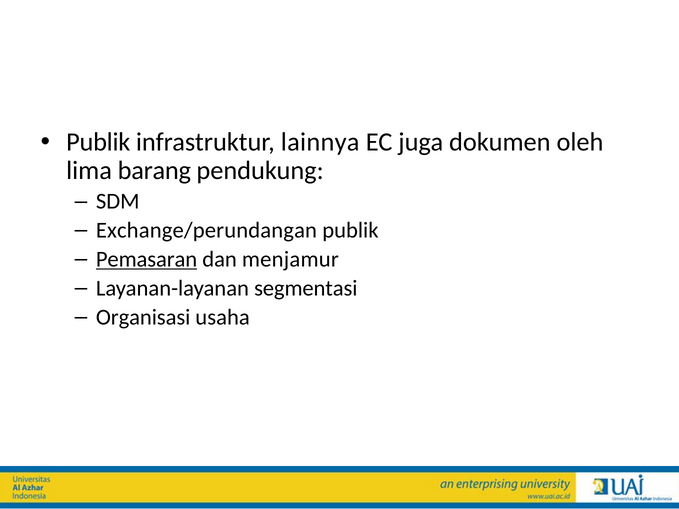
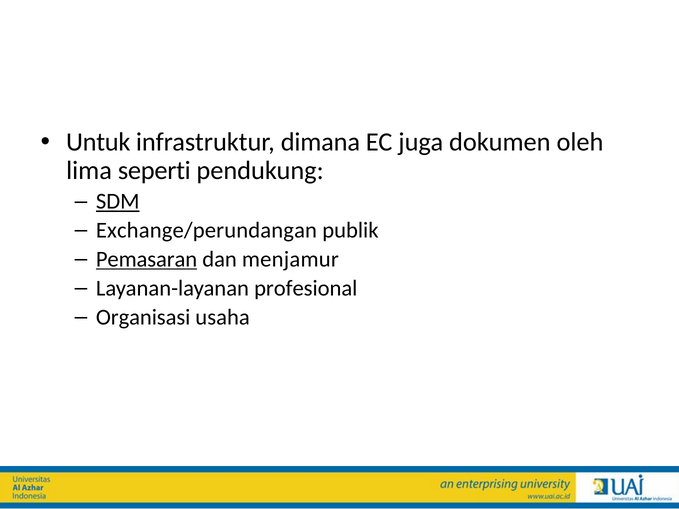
Publik: Publik -> Untuk (98, 142)
lainnya: lainnya -> dimana (320, 142)
barang: barang -> seperti (154, 171)
SDM underline: none -> present (118, 202)
segmentasi: segmentasi -> profesional (306, 288)
